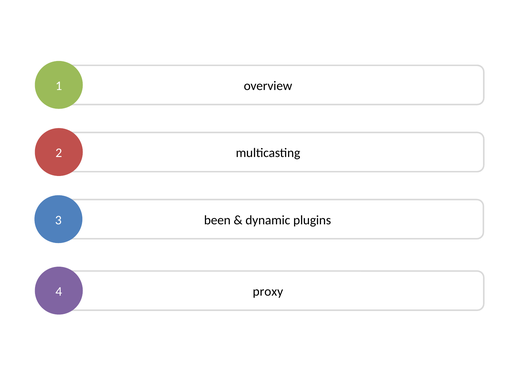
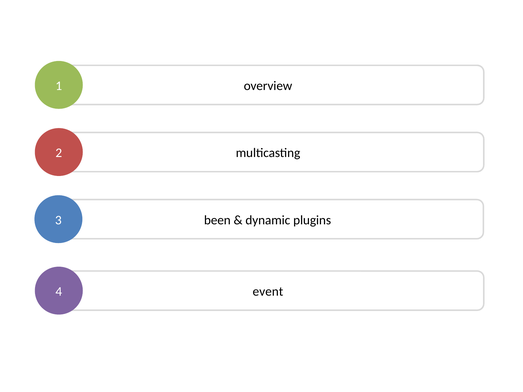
proxy: proxy -> event (268, 292)
